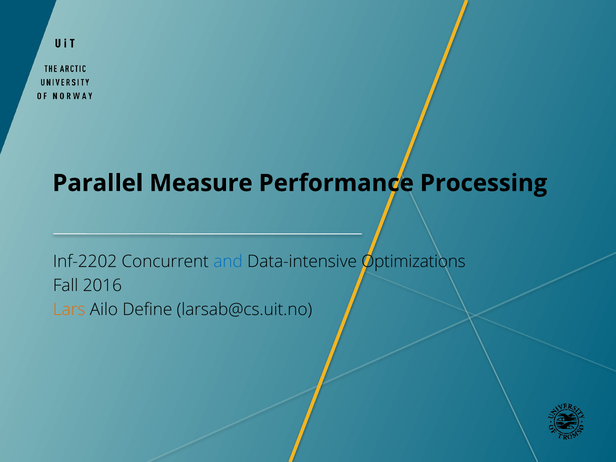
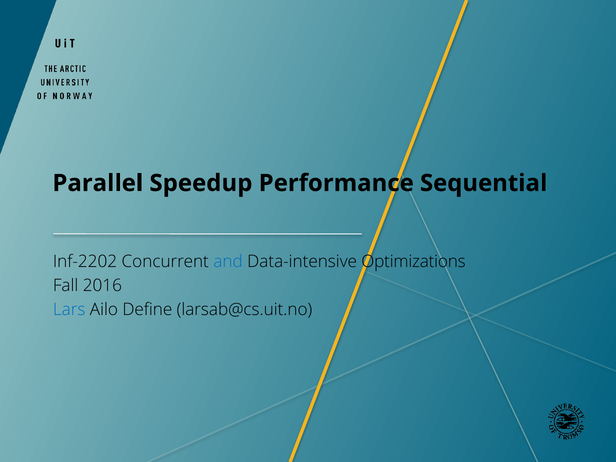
Measure: Measure -> Speedup (201, 183)
Processing: Processing -> Sequential (484, 183)
Lars colour: orange -> blue (69, 310)
